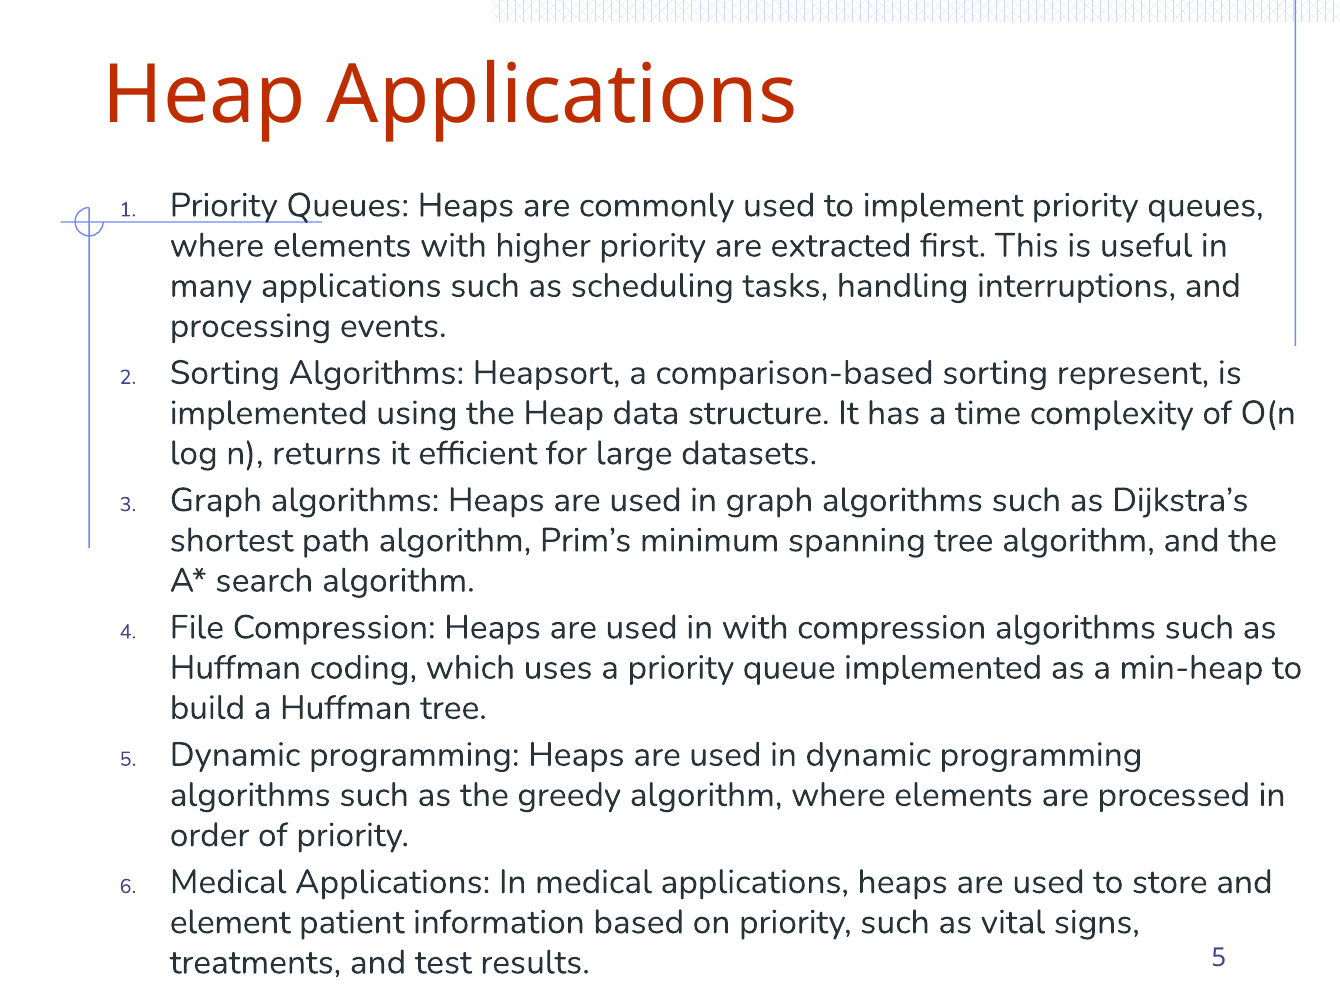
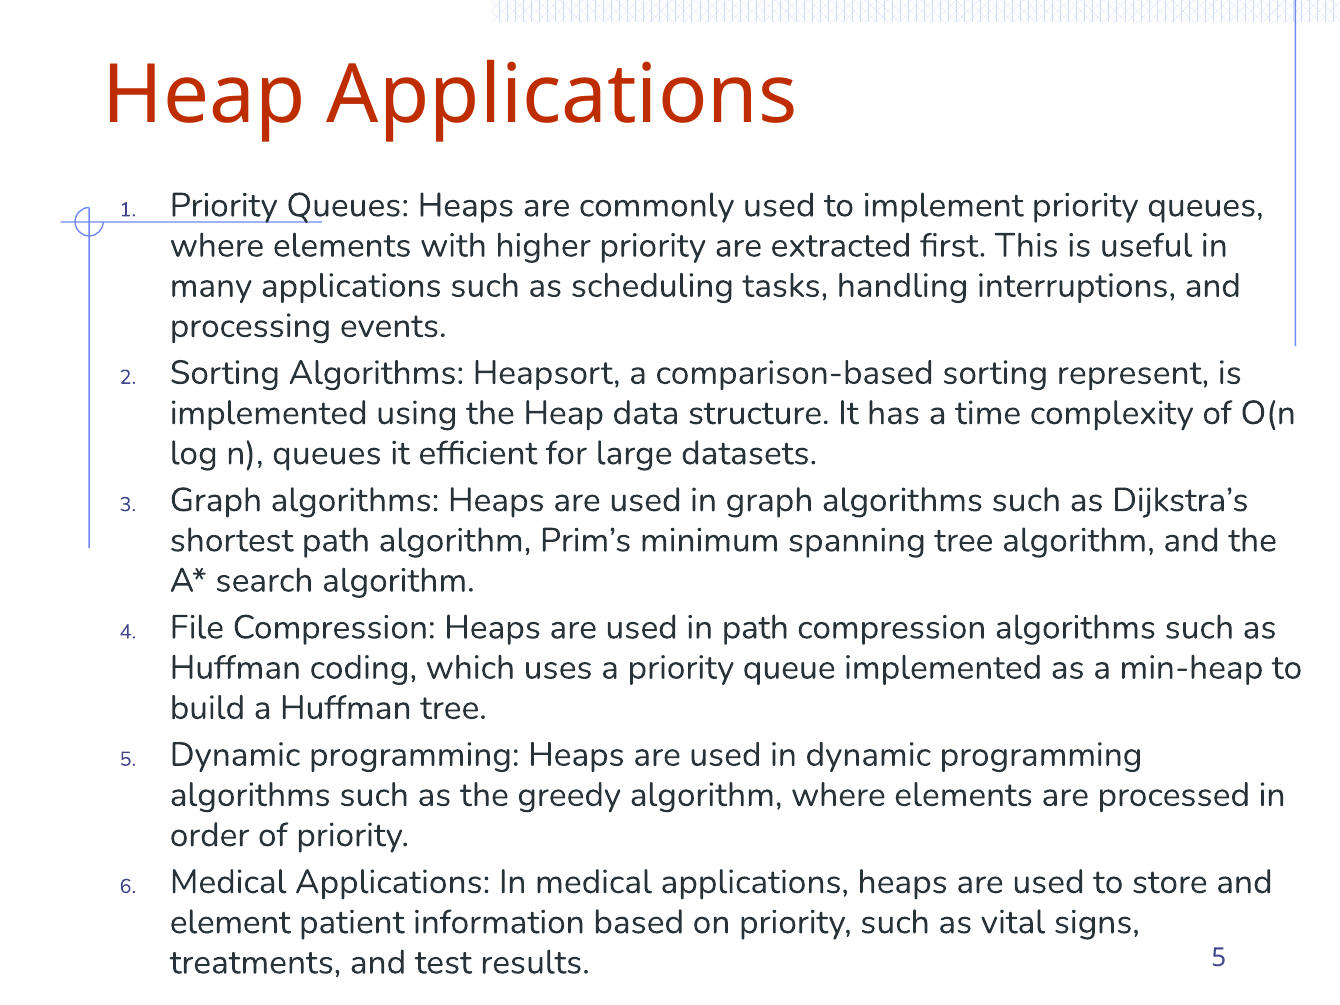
n returns: returns -> queues (327, 453)
in with: with -> path (755, 627)
